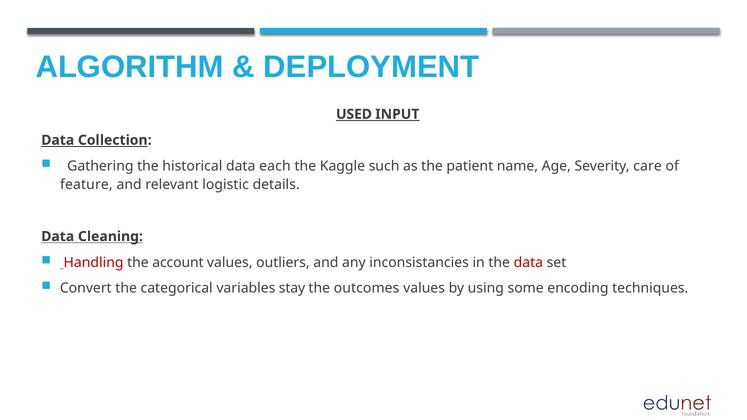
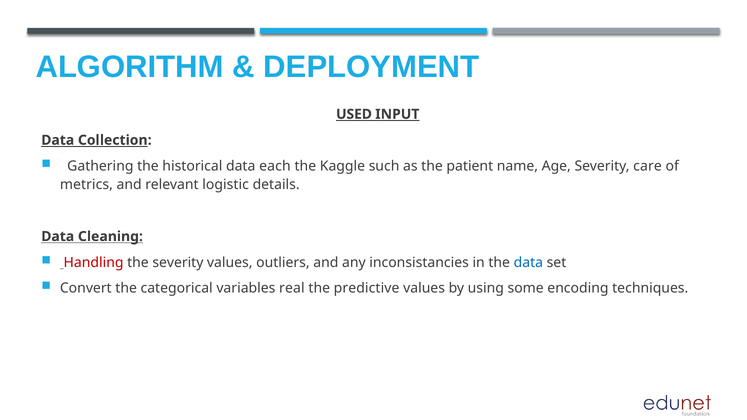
feature: feature -> metrics (86, 185)
the account: account -> severity (178, 263)
data colour: red -> blue (528, 263)
stay: stay -> real (292, 288)
outcomes: outcomes -> predictive (367, 288)
